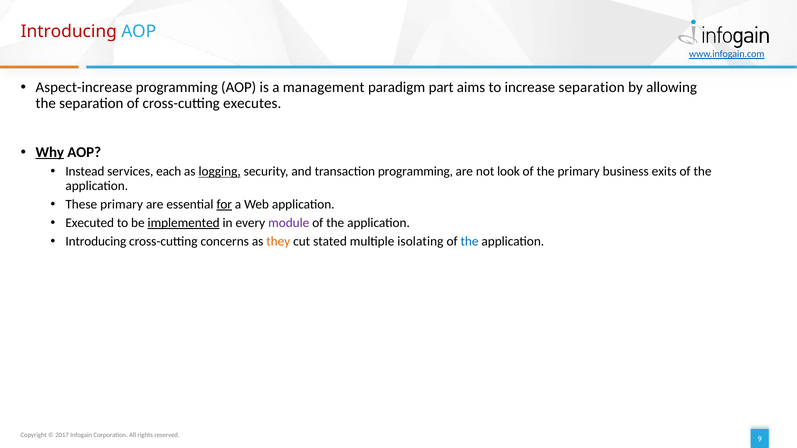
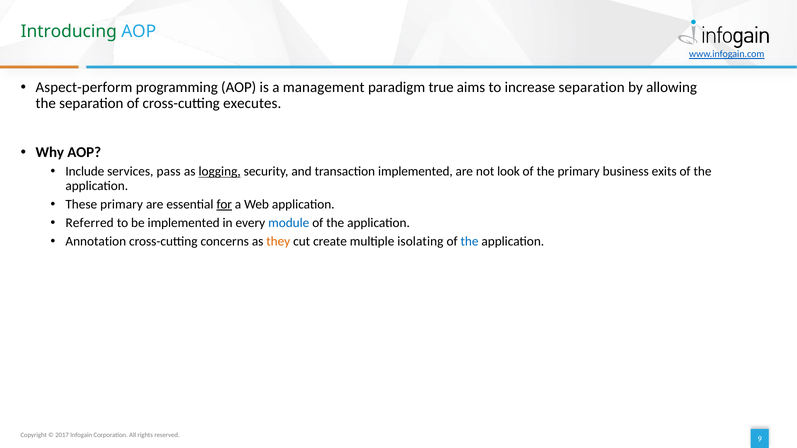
Introducing colour: red -> green (69, 32)
Aspect-increase: Aspect-increase -> Aspect-perform (84, 87)
part: part -> true (441, 87)
Why underline: present -> none (50, 152)
Instead: Instead -> Include (85, 172)
each: each -> pass (169, 172)
transaction programming: programming -> implemented (415, 172)
Executed: Executed -> Referred (90, 223)
implemented underline: present -> none (184, 223)
module colour: purple -> blue (289, 223)
Introducing: Introducing -> Annotation (96, 241)
stated: stated -> create (330, 241)
